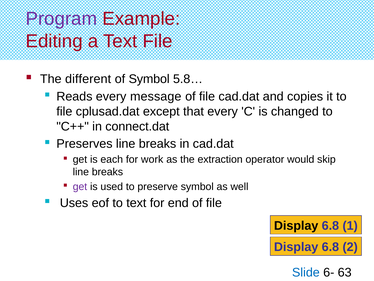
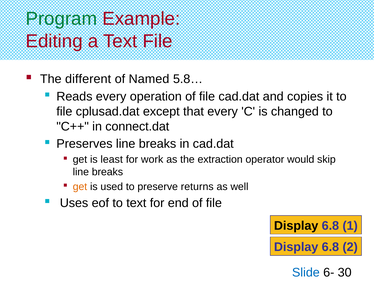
Program colour: purple -> green (61, 19)
of Symbol: Symbol -> Named (149, 79)
message: message -> operation (156, 96)
each: each -> least (112, 159)
get colour: purple -> orange (80, 186)
preserve symbol: symbol -> returns (197, 186)
63: 63 -> 30 (345, 272)
